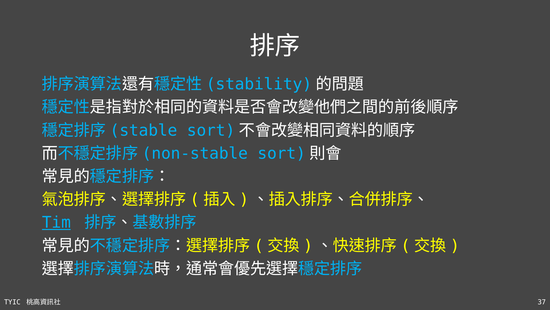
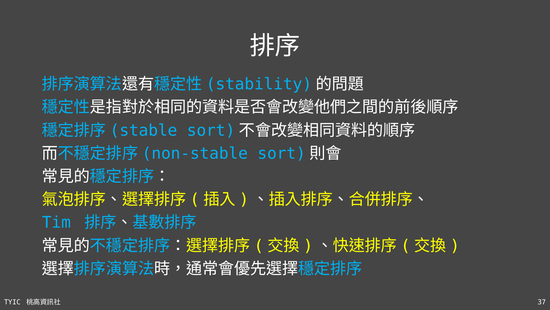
Tim underline: present -> none (56, 222)
